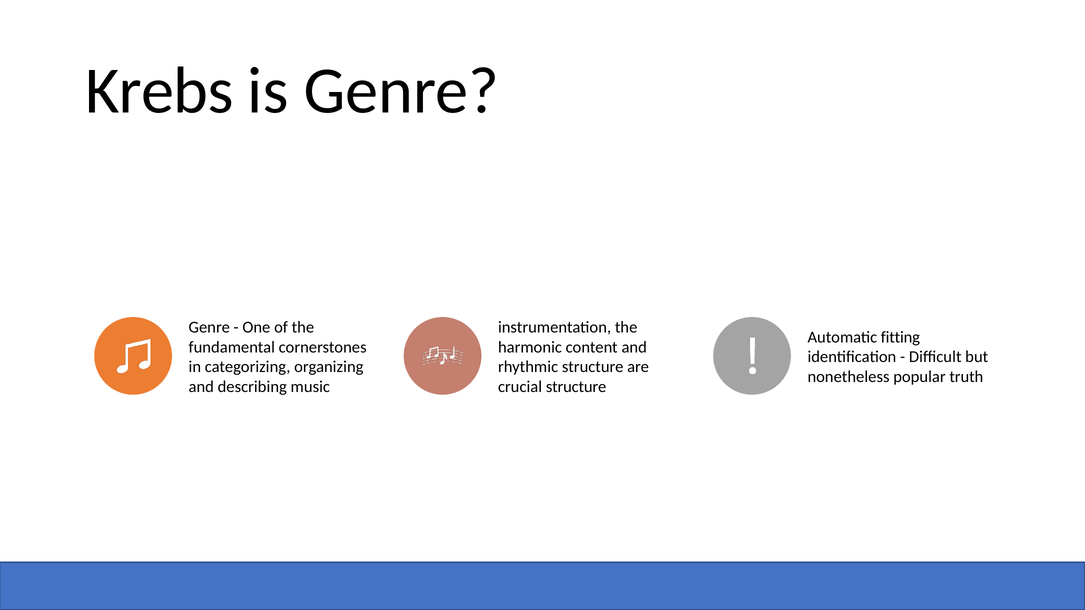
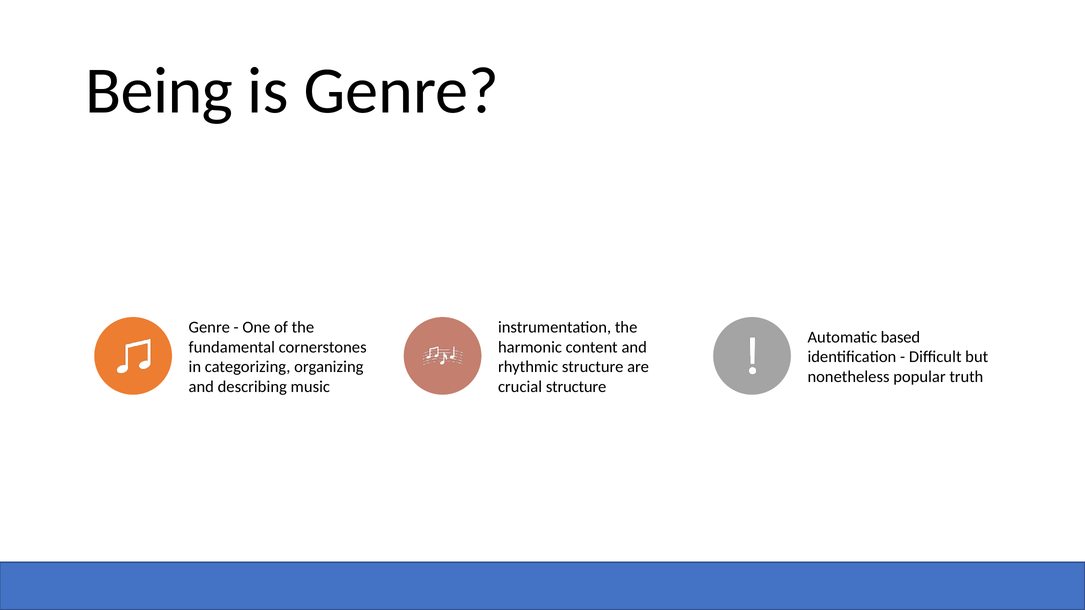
Krebs: Krebs -> Being (159, 91)
fitting: fitting -> based (900, 337)
